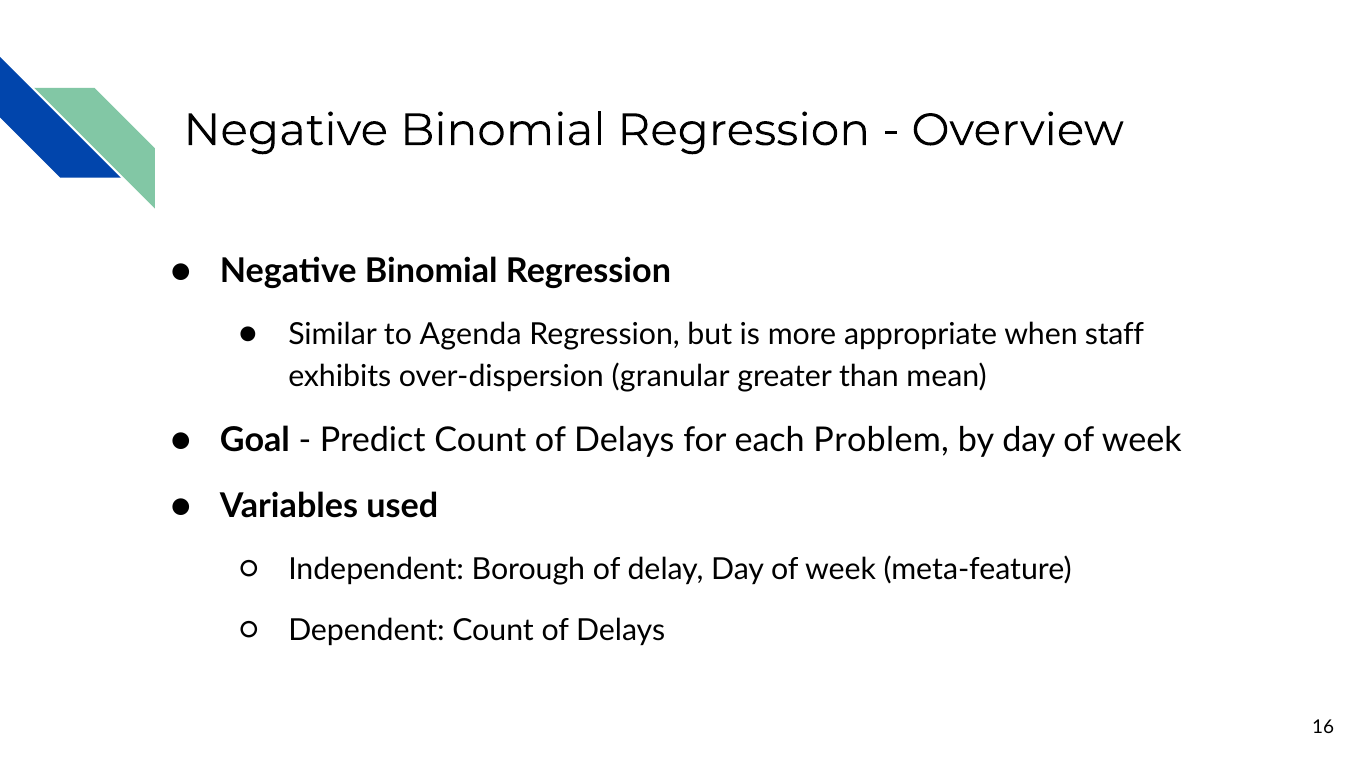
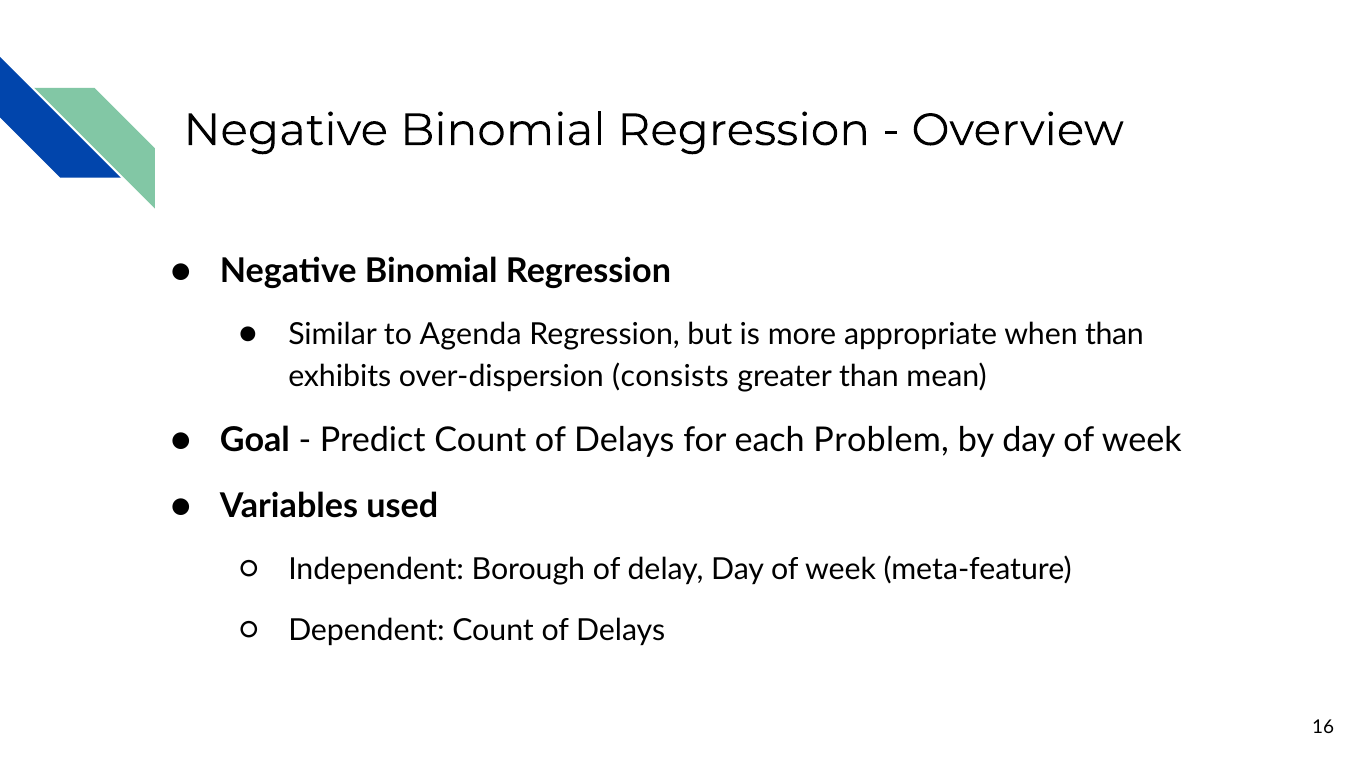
when staff: staff -> than (1114, 335)
granular: granular -> consists (671, 377)
